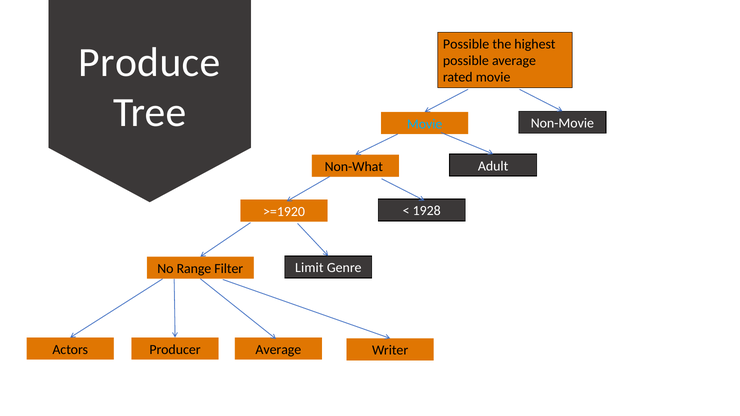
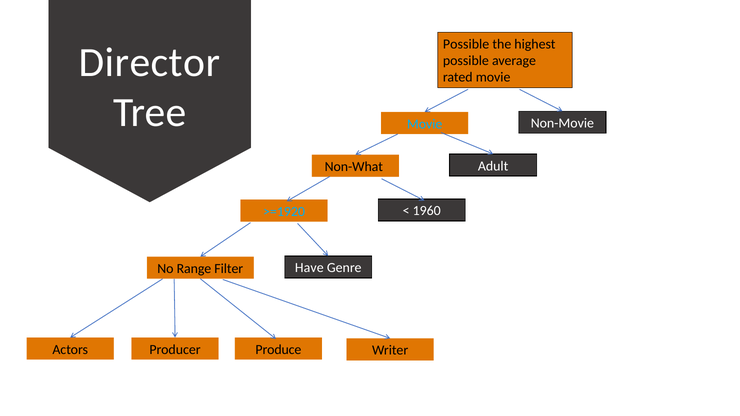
Produce: Produce -> Director (149, 63)
>=1920 colour: white -> light blue (284, 212)
1928: 1928 -> 1960 (427, 211)
Limit: Limit -> Have (309, 268)
Producer Average: Average -> Produce (278, 350)
